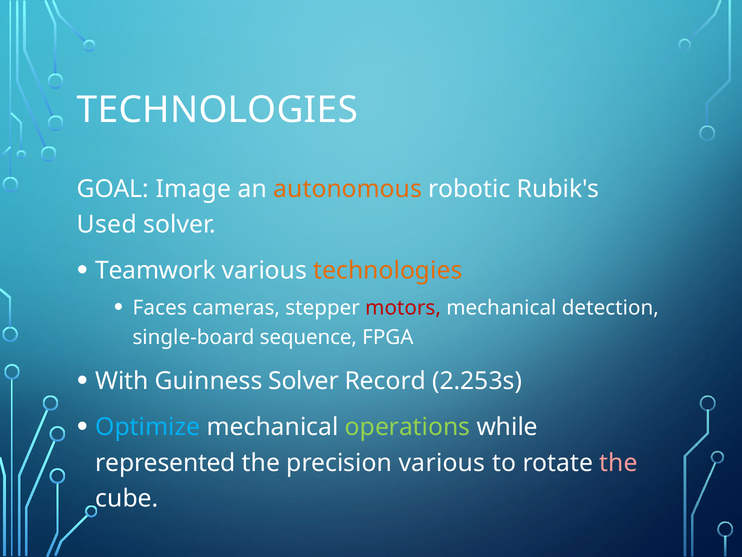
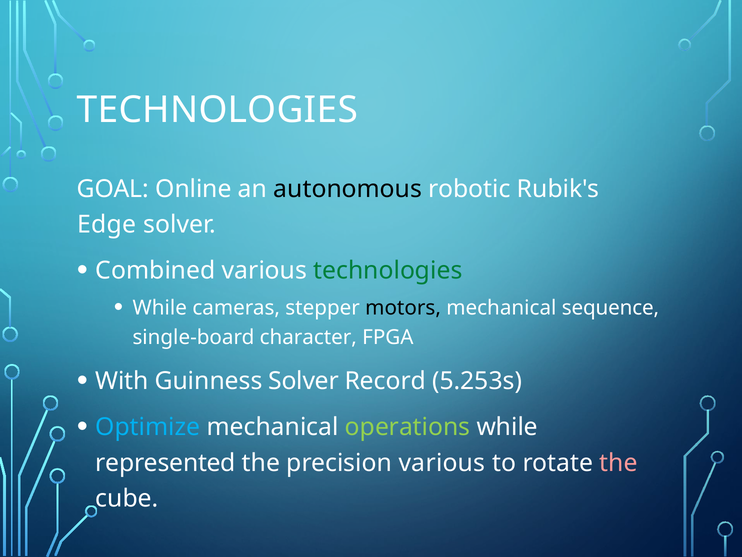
Image: Image -> Online (194, 189)
autonomous colour: orange -> black (348, 189)
Used: Used -> Edge (107, 225)
Teamwork: Teamwork -> Combined (155, 270)
technologies colour: orange -> green (388, 270)
Faces: Faces -> While (160, 307)
motors colour: red -> black (403, 307)
detection: detection -> sequence (610, 307)
sequence: sequence -> character (308, 337)
2.253s: 2.253s -> 5.253s (477, 381)
